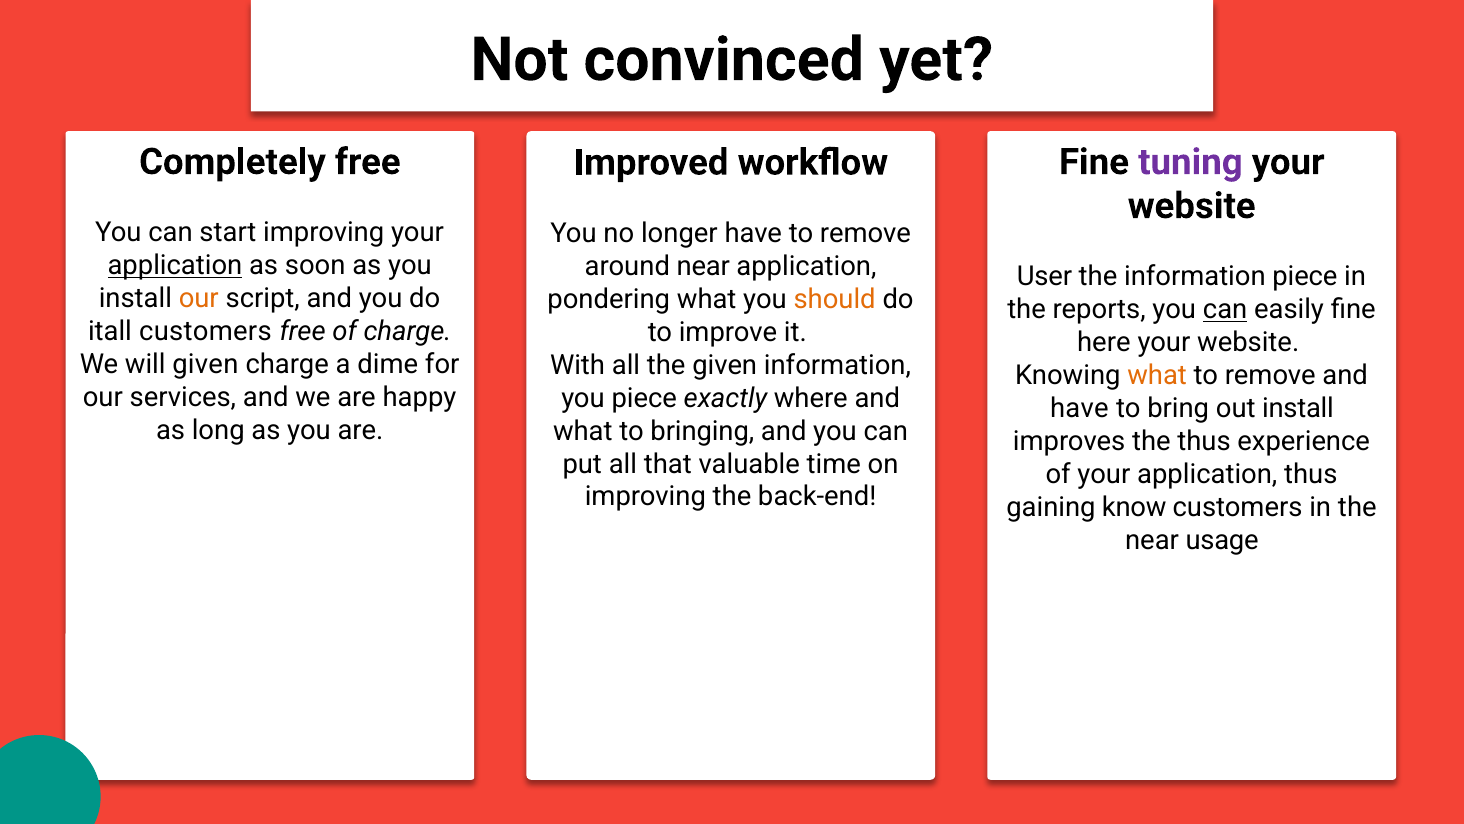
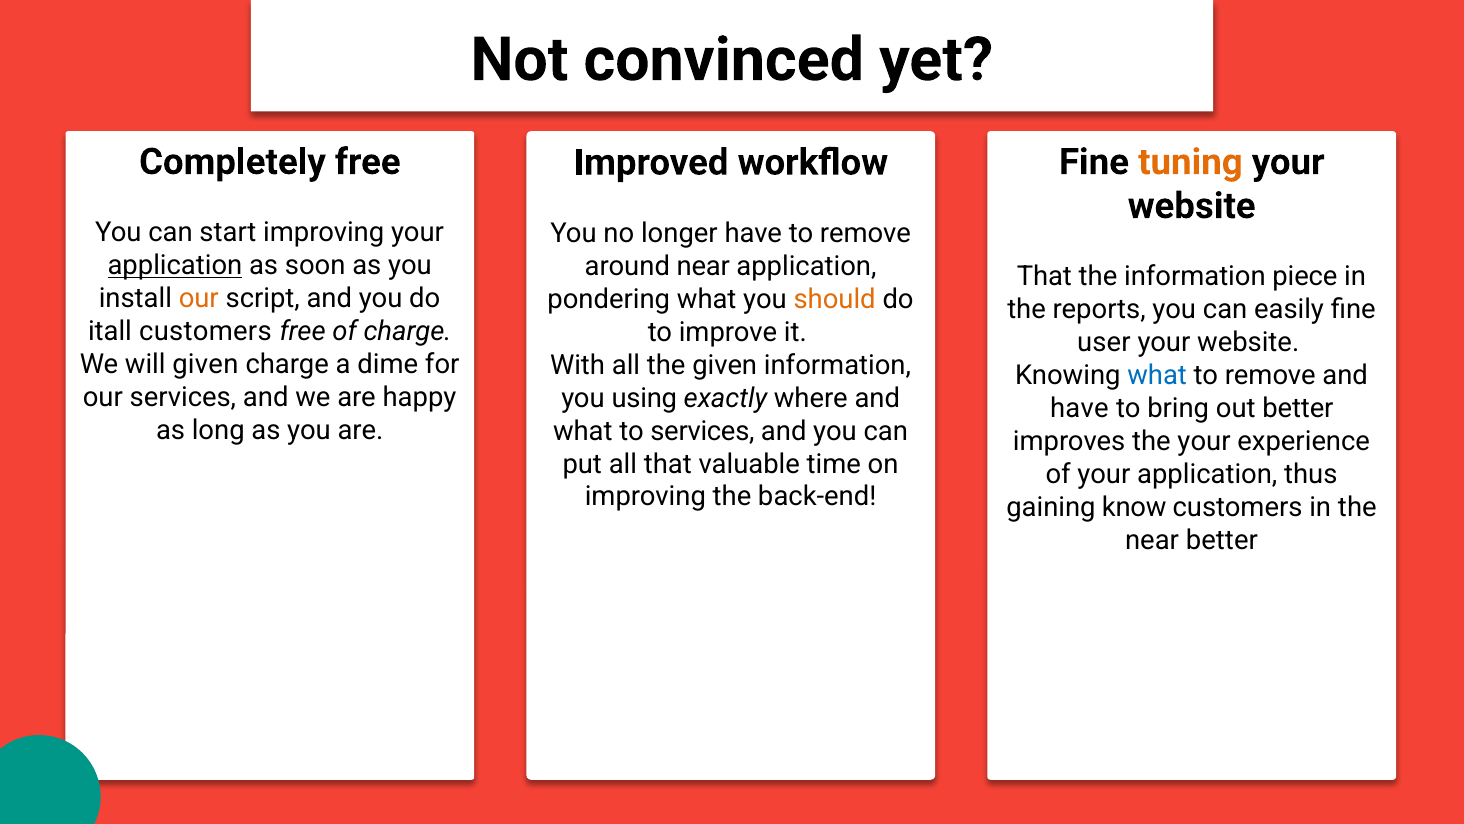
tuning colour: purple -> orange (1190, 162)
User: User -> That (1044, 277)
can underline: present -> none (1225, 310)
here: here -> user (1104, 342)
what colour: orange -> blue (1157, 375)
you piece: piece -> using (644, 398)
out install: install -> better (1298, 408)
to bringing: bringing -> services (702, 431)
the thus: thus -> your (1204, 441)
near usage: usage -> better (1222, 540)
